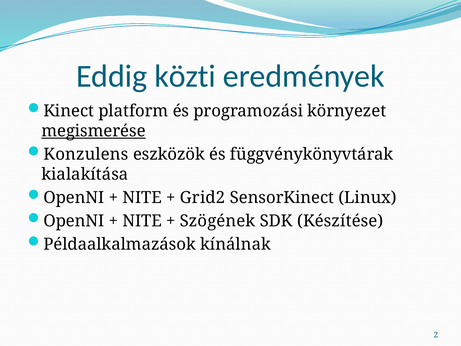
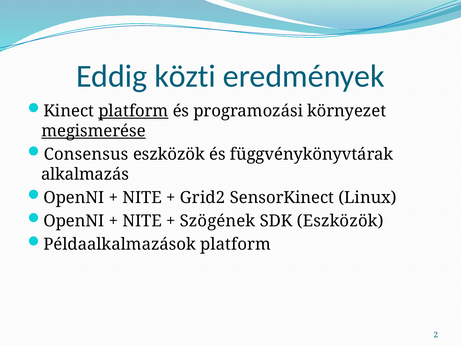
platform underline: none -> present (133, 111)
Konzulens: Konzulens -> Consensus (86, 154)
kialakítása: kialakítása -> alkalmazás (85, 174)
SDK Készítése: Készítése -> Eszközök (340, 221)
Példaalkalmazások kínálnak: kínálnak -> platform (235, 244)
